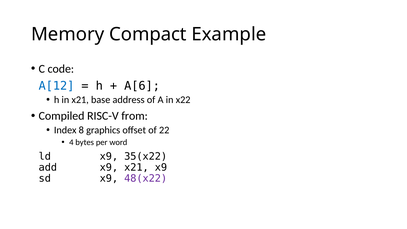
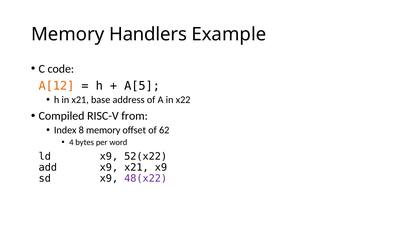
Compact: Compact -> Handlers (148, 34)
A[12 colour: blue -> orange (57, 86)
A[6: A[6 -> A[5 (142, 86)
8 graphics: graphics -> memory (103, 130)
22: 22 -> 62 (164, 130)
35(x22: 35(x22 -> 52(x22 (146, 157)
